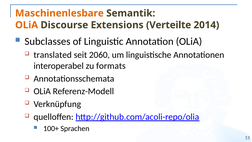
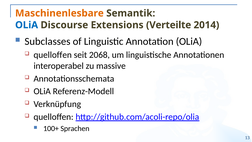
OLiA colour: orange -> blue (27, 25)
translated: translated -> quelloffen (53, 55)
2060: 2060 -> 2068 (99, 55)
formats: formats -> massive (111, 66)
